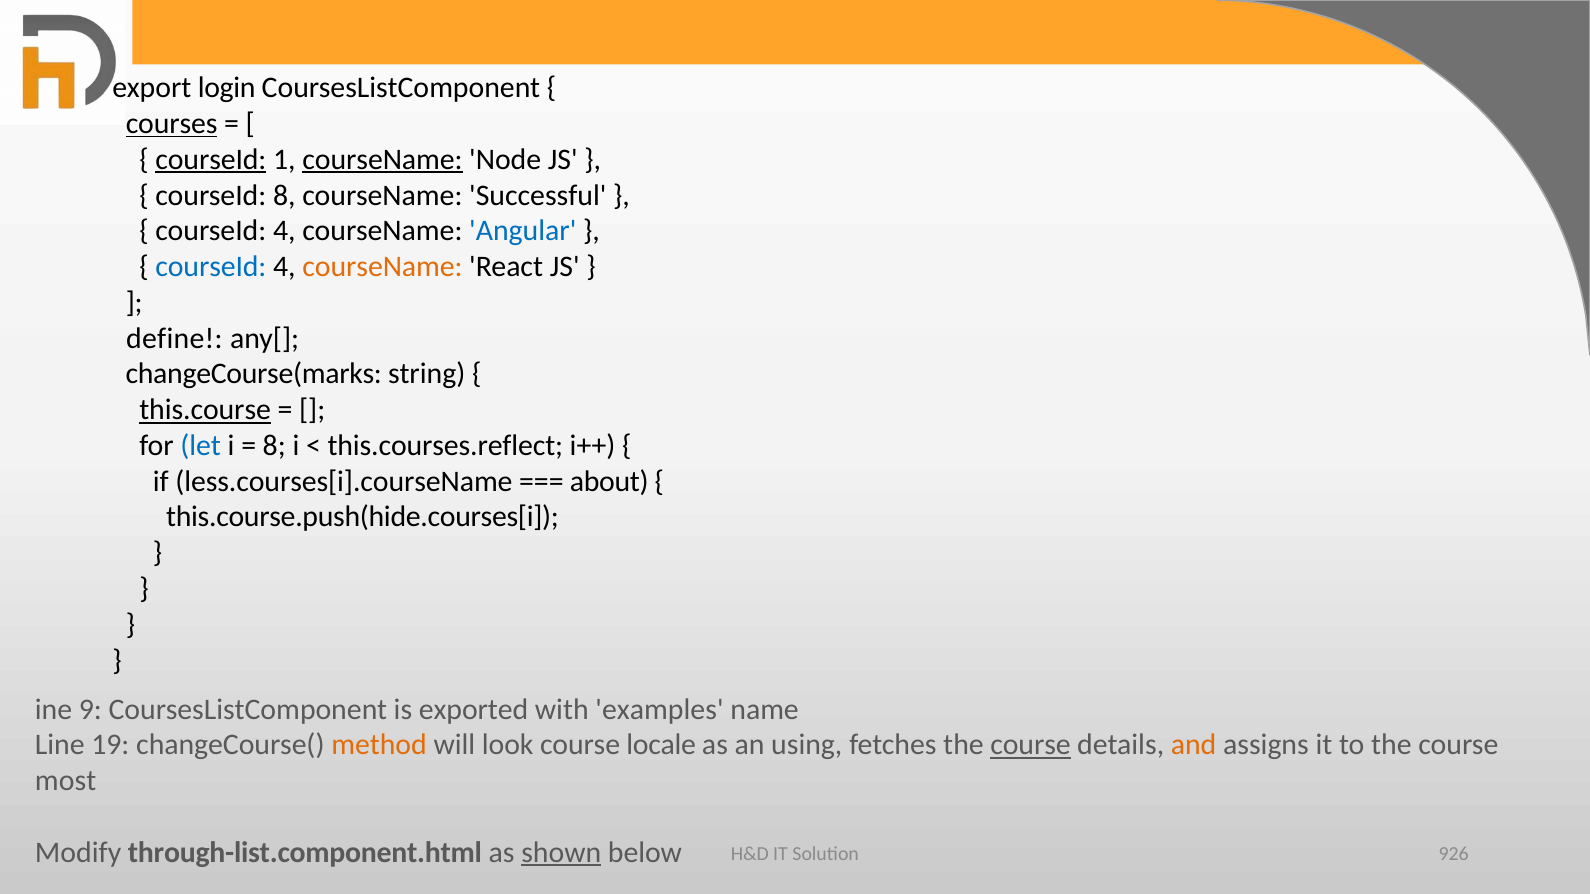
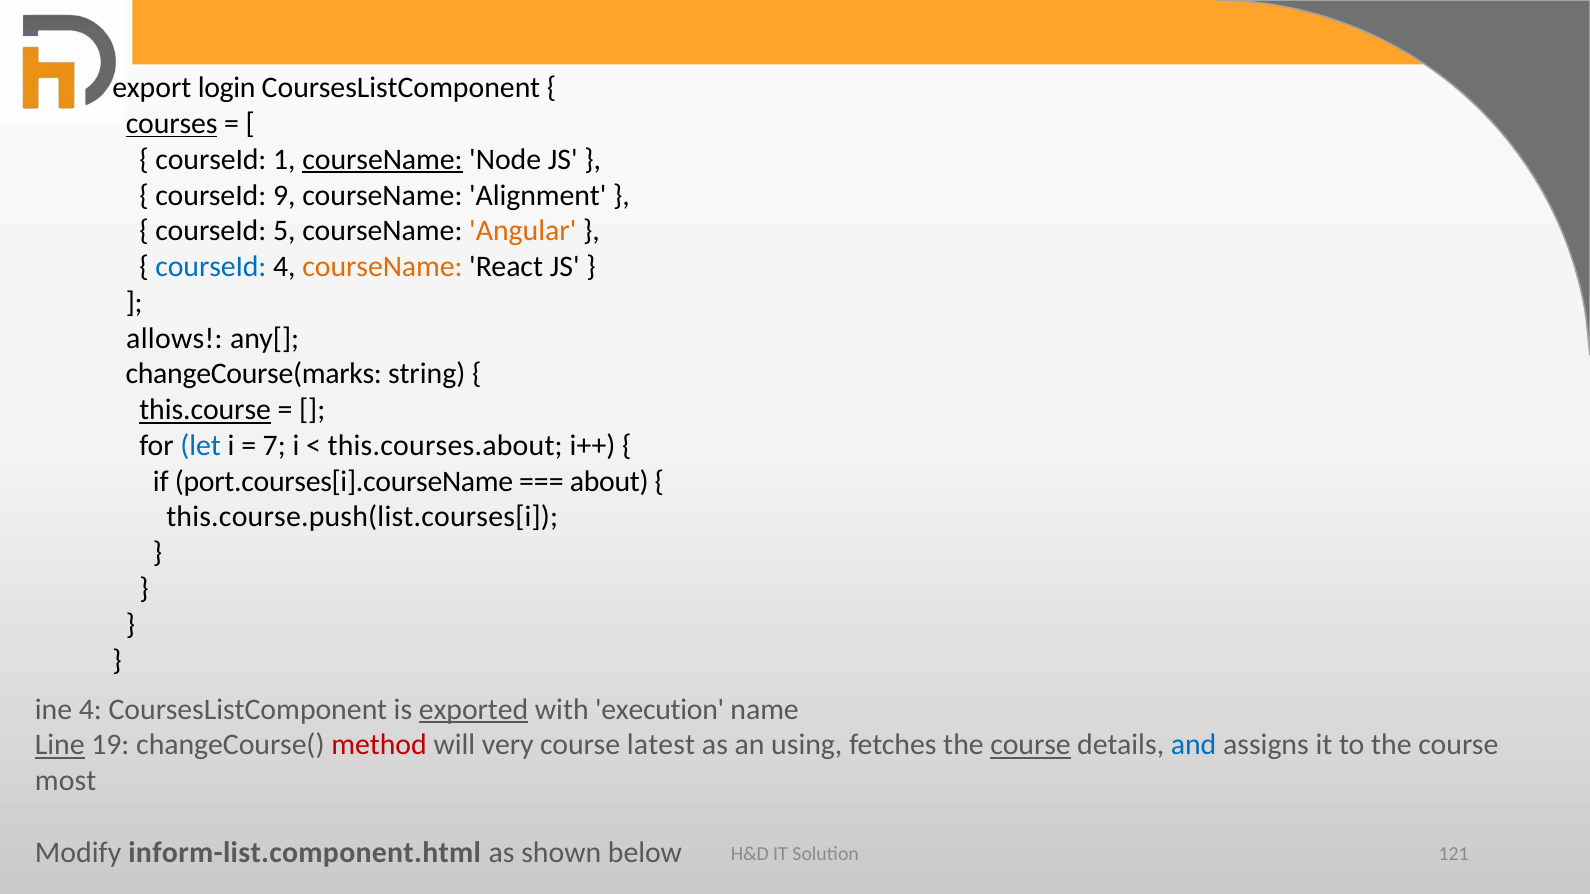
courseId underline: present -> none (211, 160)
courseId 8: 8 -> 9 (284, 195)
Successful: Successful -> Alignment (538, 195)
4: 4 -> 5 (284, 231)
Angular colour: blue -> orange (523, 231)
define: define -> allows (174, 338)
8: 8 -> 7 (274, 446)
this.courses.reflect: this.courses.reflect -> this.courses.about (445, 446)
less.courses[i].courseName: less.courses[i].courseName -> port.courses[i].courseName (344, 482)
this.course.push(hide.courses[i: this.course.push(hide.courses[i -> this.course.push(list.courses[i (362, 517)
ine 9: 9 -> 4 (90, 710)
exported underline: none -> present (474, 710)
examples: examples -> execution (660, 710)
Line underline: none -> present (60, 745)
method colour: orange -> red (379, 745)
look: look -> very (508, 745)
locale: locale -> latest (661, 745)
and colour: orange -> blue (1194, 745)
through-list.component.html: through-list.component.html -> inform-list.component.html (305, 853)
shown underline: present -> none (561, 853)
926: 926 -> 121 (1454, 854)
